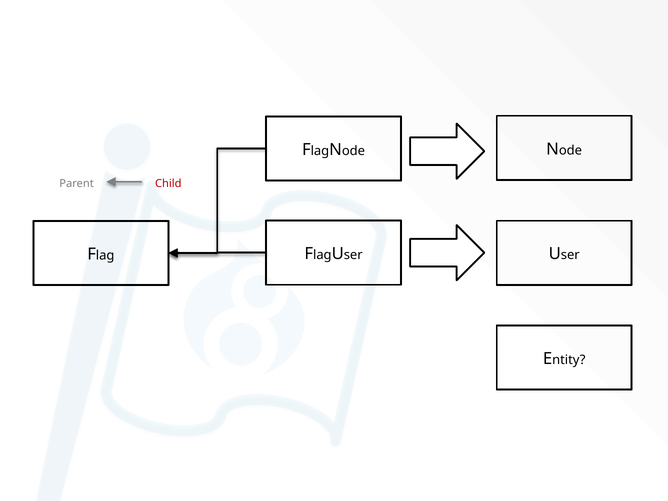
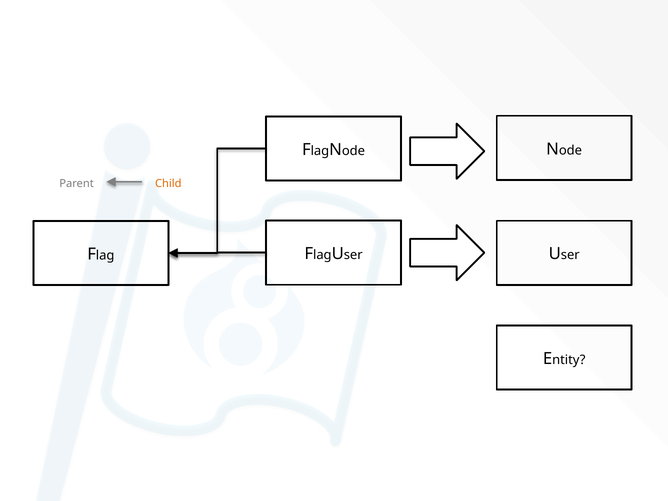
Child colour: red -> orange (168, 184)
